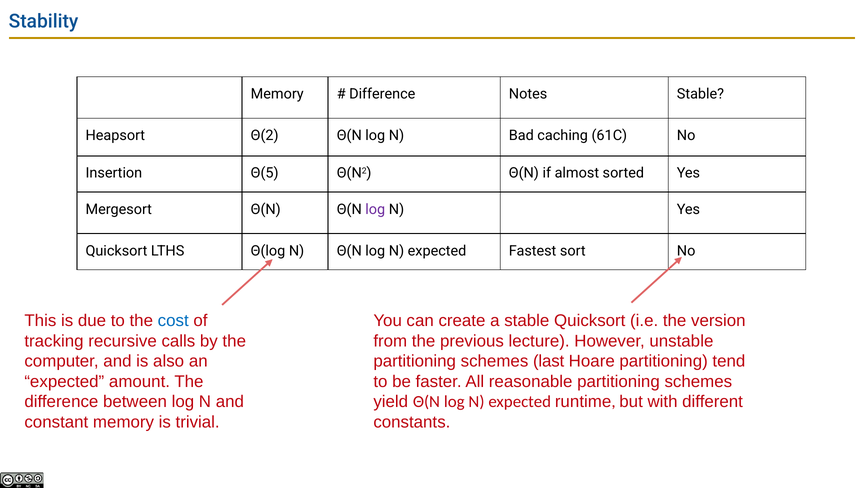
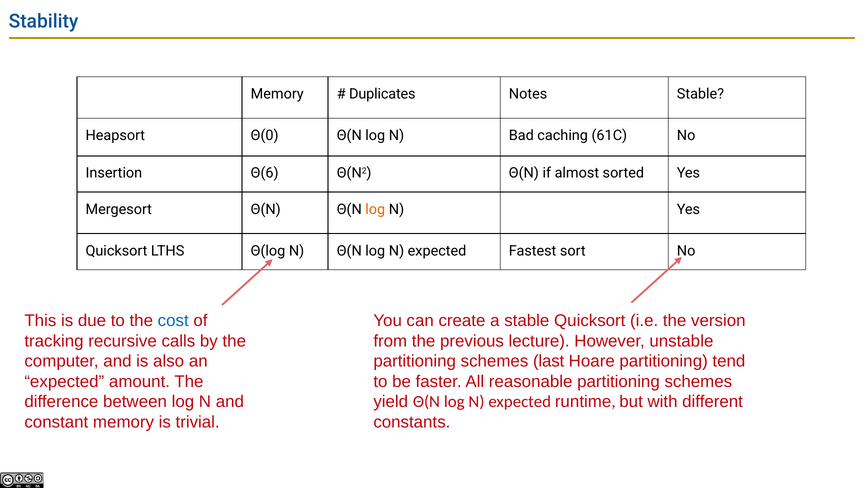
Difference: Difference -> Duplicates (382, 94)
Θ(2: Θ(2 -> Θ(0 (265, 136)
Θ(5: Θ(5 -> Θ(6 (265, 173)
log colour: purple -> orange (375, 209)
